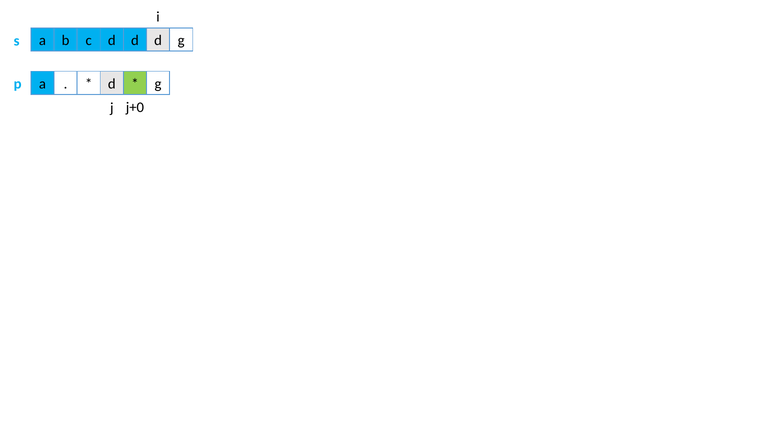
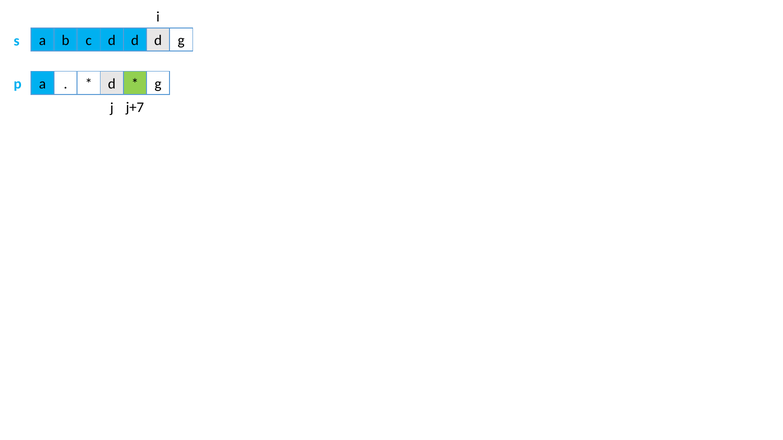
j+0: j+0 -> j+7 (135, 108)
